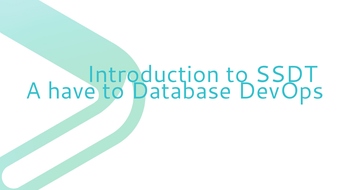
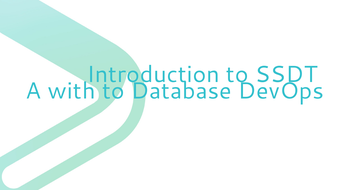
have: have -> with (72, 91)
